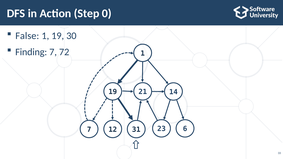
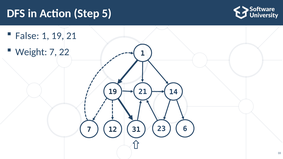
0: 0 -> 5 (107, 13)
19 30: 30 -> 21 (71, 36)
Finding: Finding -> Weight (31, 52)
72: 72 -> 22 (64, 52)
